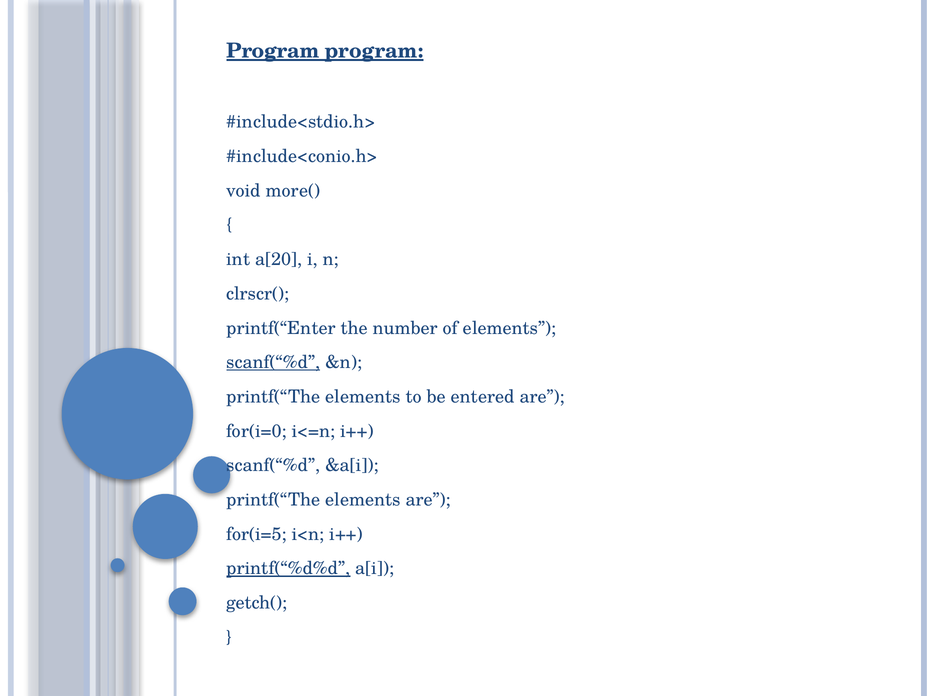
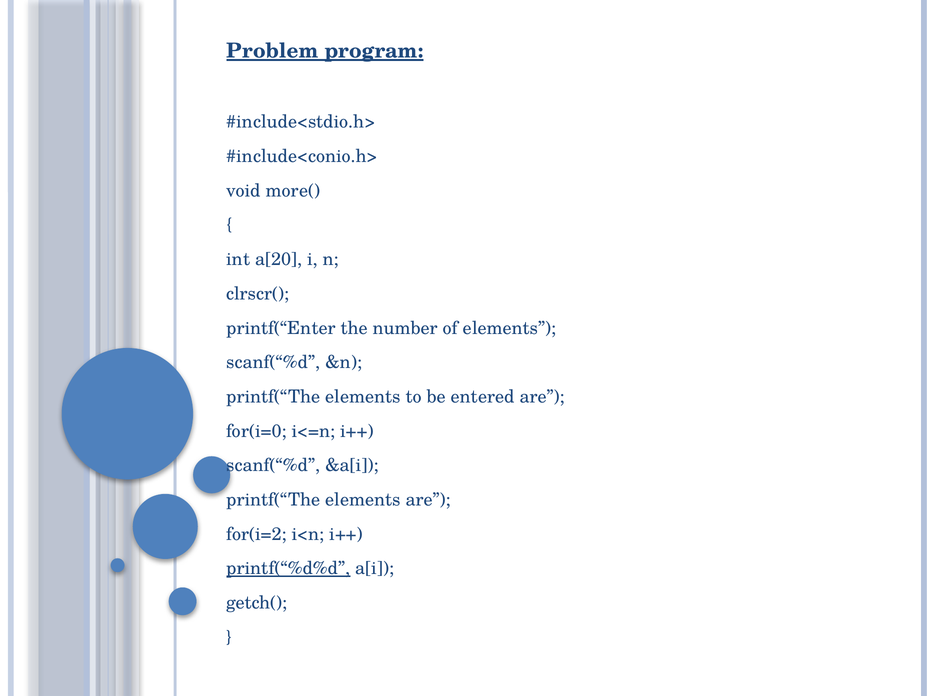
Program: Program -> Problem (273, 51)
scanf(“%d underline: present -> none (273, 362)
for(i=5: for(i=5 -> for(i=2 (257, 534)
